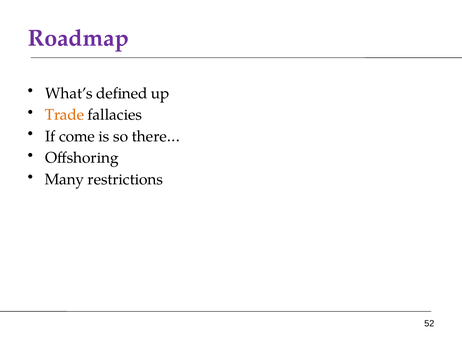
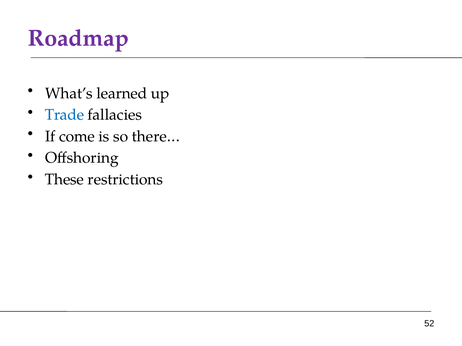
defined: defined -> learned (122, 93)
Trade colour: orange -> blue (64, 115)
Many: Many -> These (64, 180)
